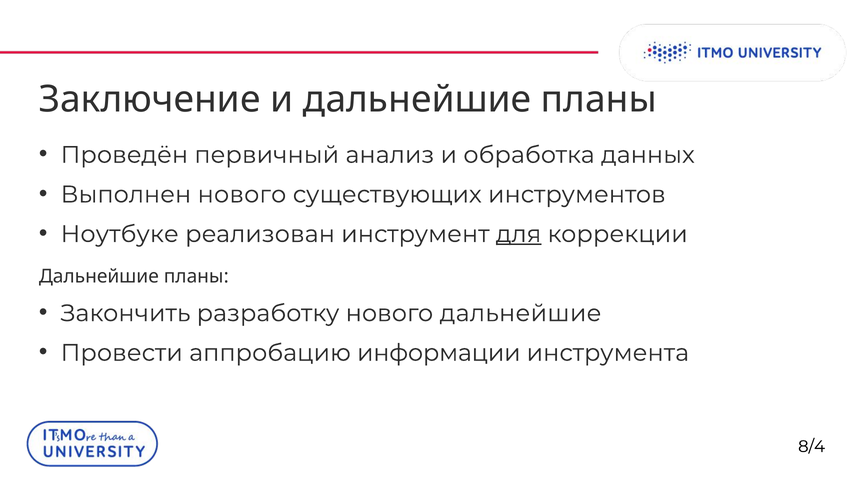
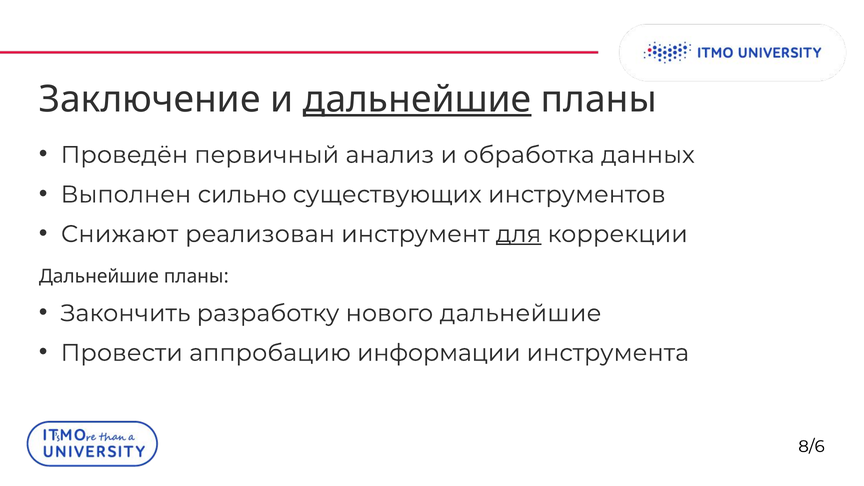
дальнейшие underline: none -> present (417, 99)
Выполнен нового: нового -> сильно (242, 195)
Ноутбуке: Ноутбуке -> Снижают (120, 234)
8/4: 8/4 -> 8/6 (811, 446)
